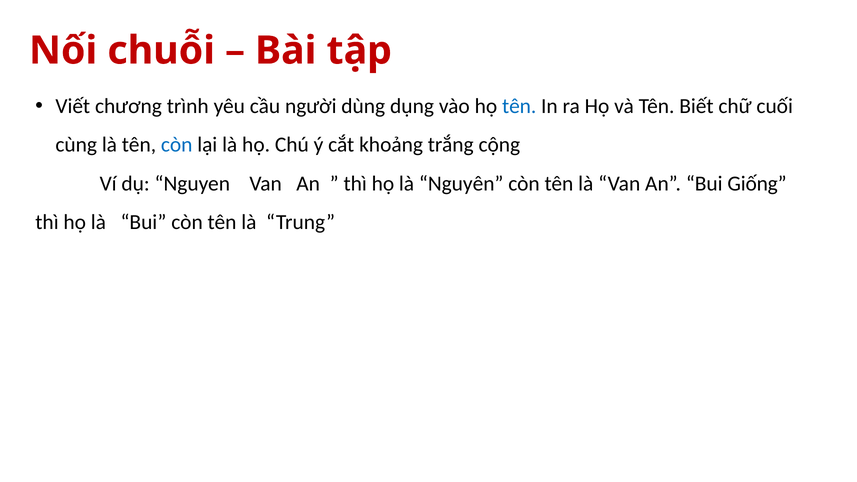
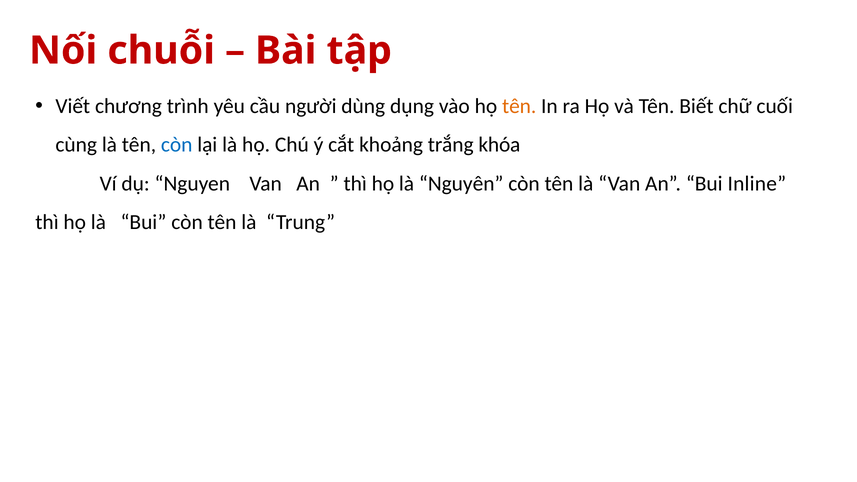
tên colour: blue -> orange (519, 106)
cộng: cộng -> khóa (499, 145)
Giống: Giống -> Inline (757, 183)
